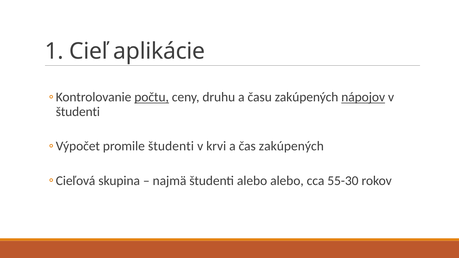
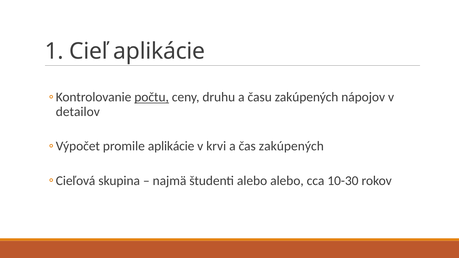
nápojov underline: present -> none (363, 97)
študenti: študenti -> detailov (78, 112)
promile študenti: študenti -> aplikácie (171, 146)
55-30: 55-30 -> 10-30 (343, 181)
